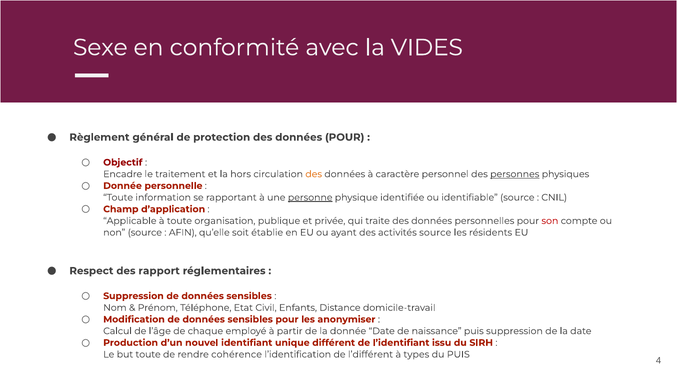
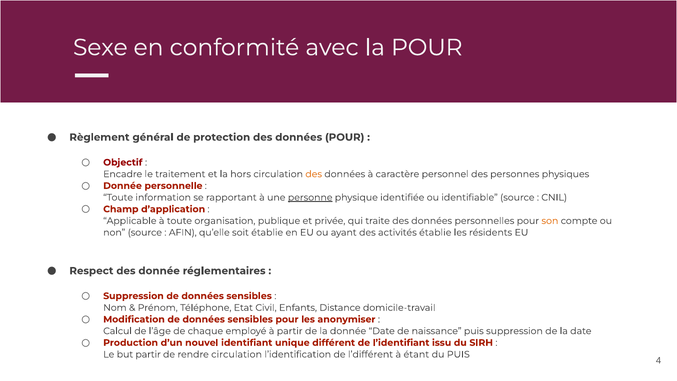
la VIDES: VIDES -> POUR (427, 47)
personnes underline: present -> none (515, 174)
son colour: red -> orange (550, 221)
activités source: source -> établie (435, 232)
des rapport: rapport -> donnée (159, 271)
but toute: toute -> partir (148, 354)
rendre cohérence: cohérence -> circulation (237, 354)
types: types -> étant (416, 354)
